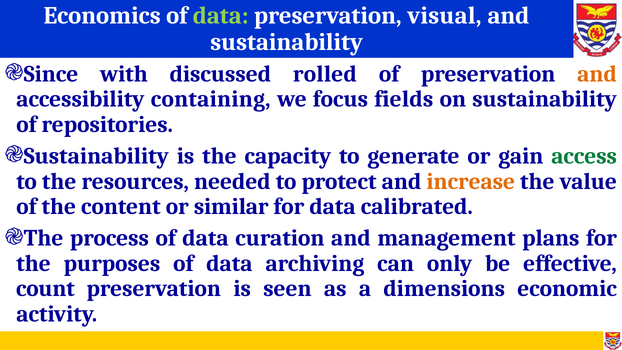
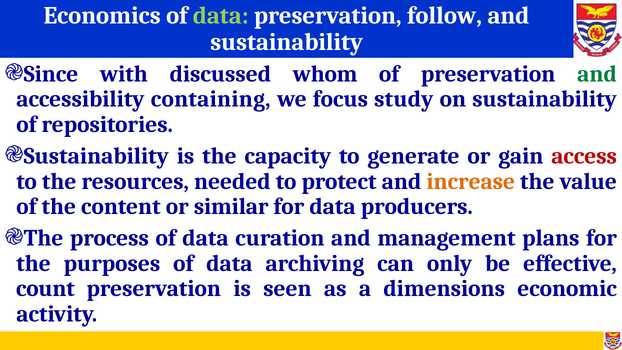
visual: visual -> follow (445, 15)
rolled: rolled -> whom (325, 74)
and colour: orange -> green (597, 74)
fields: fields -> study (404, 99)
access colour: green -> red (584, 156)
calibrated: calibrated -> producers (417, 207)
